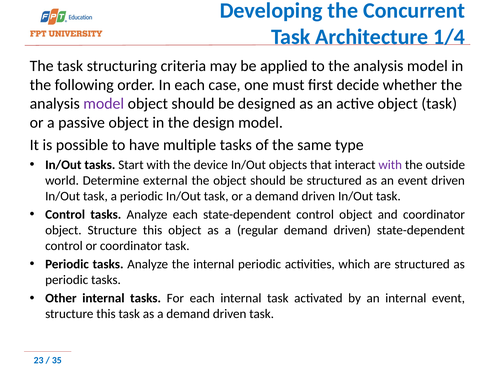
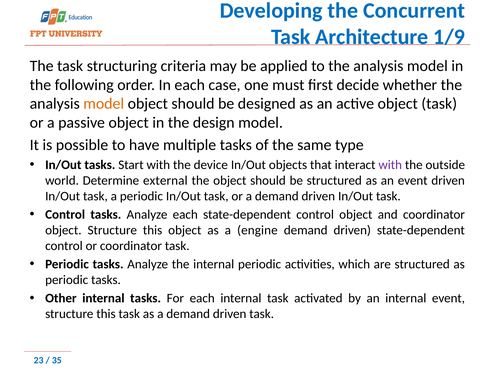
1/4: 1/4 -> 1/9 (449, 37)
model colour: purple -> orange (104, 104)
regular: regular -> engine (257, 230)
